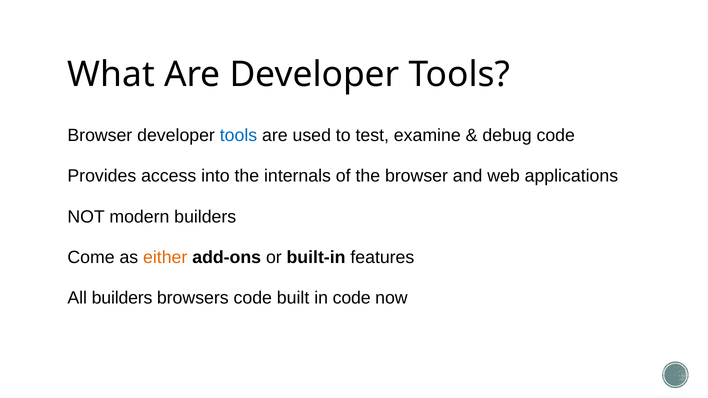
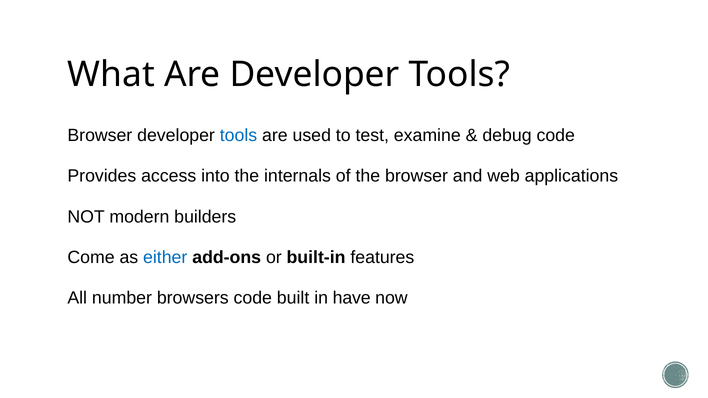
either colour: orange -> blue (165, 258)
All builders: builders -> number (122, 298)
in code: code -> have (352, 298)
